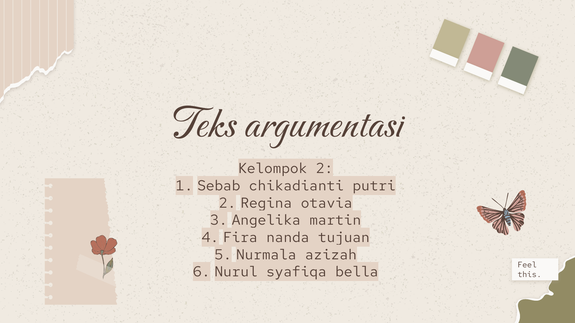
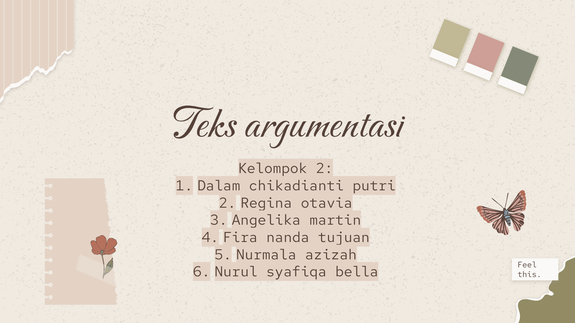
Sebab: Sebab -> Dalam (219, 186)
